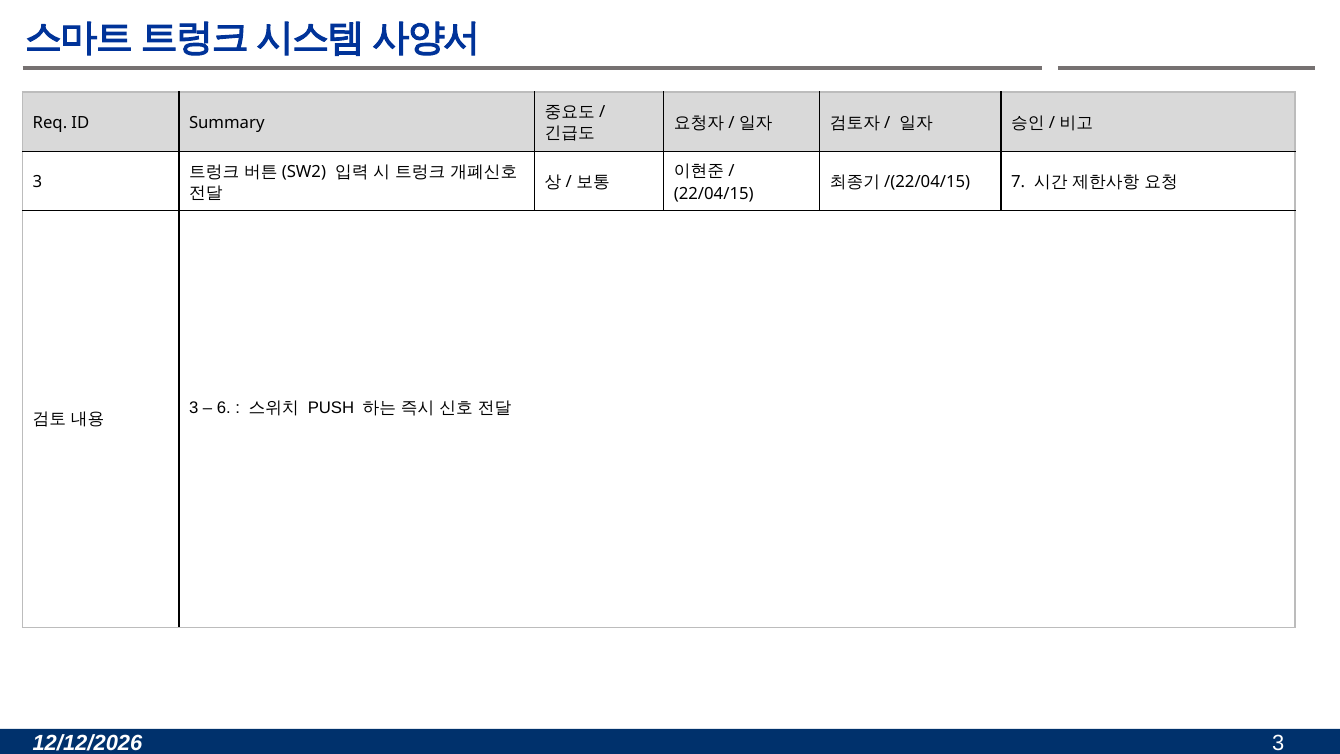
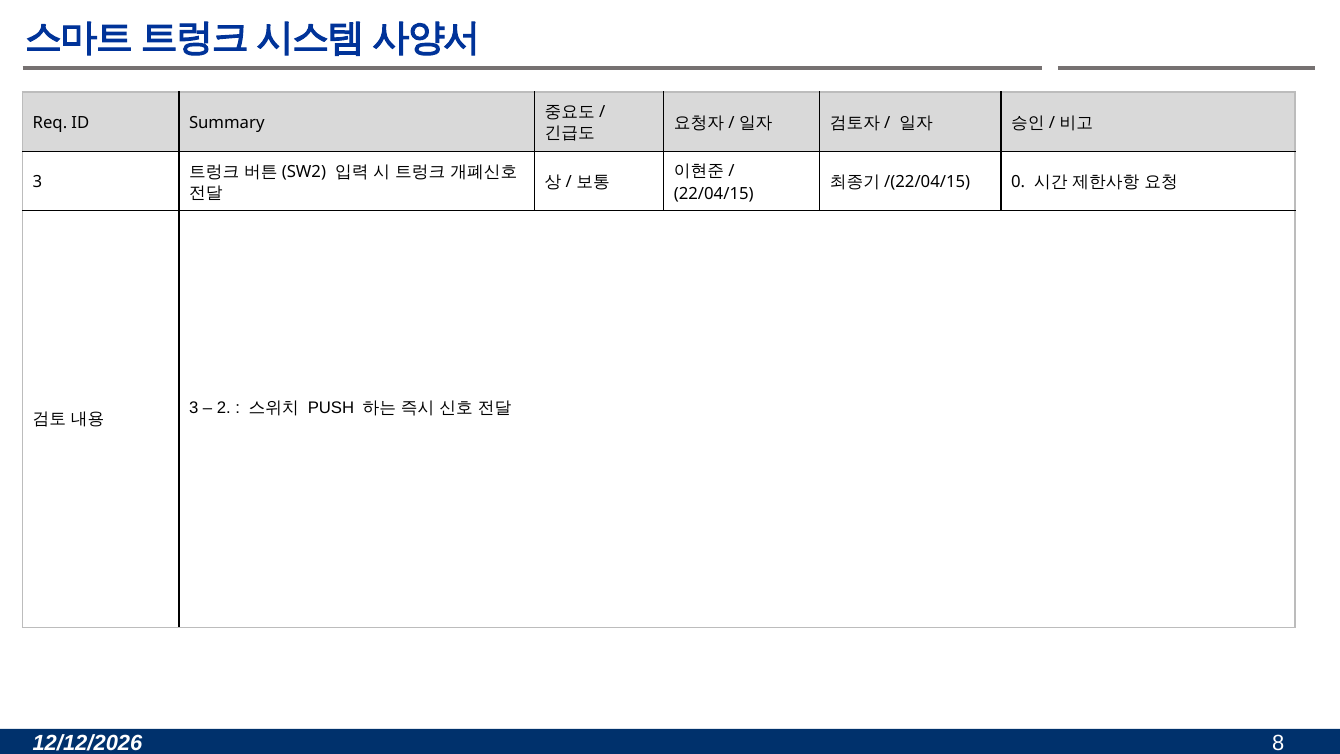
7: 7 -> 0 (1018, 182)
6: 6 -> 2 (224, 407)
3: 3 -> 8 (1278, 743)
